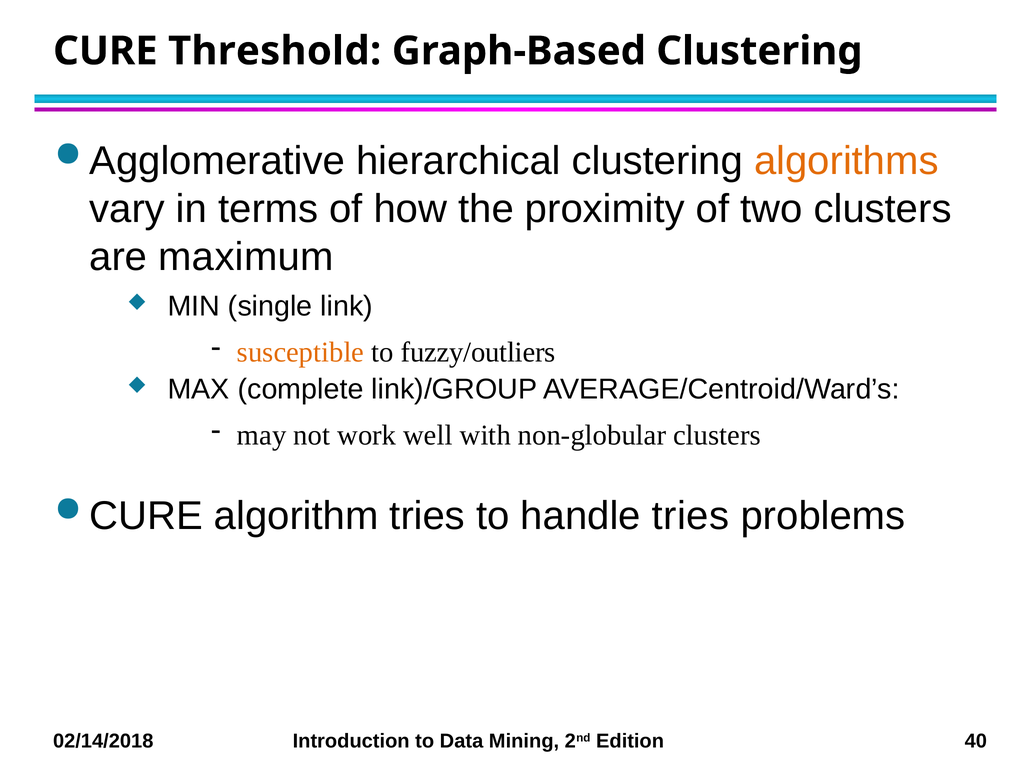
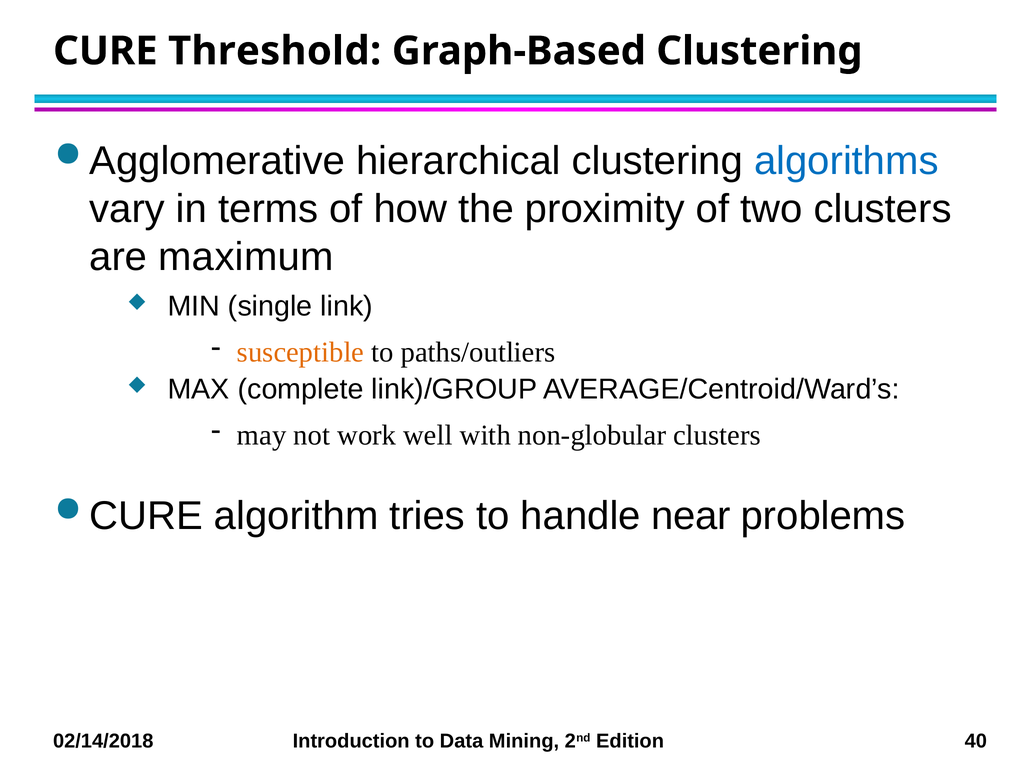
algorithms colour: orange -> blue (846, 161)
fuzzy/outliers: fuzzy/outliers -> paths/outliers (478, 352)
handle tries: tries -> near (691, 515)
